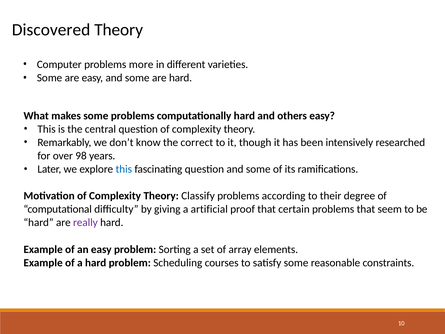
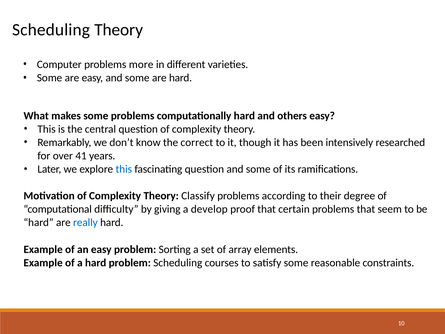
Discovered: Discovered -> Scheduling (51, 30)
98: 98 -> 41 (81, 156)
artificial: artificial -> develop (209, 209)
really colour: purple -> blue (85, 222)
